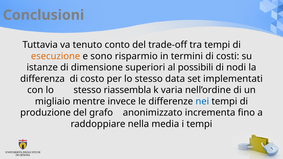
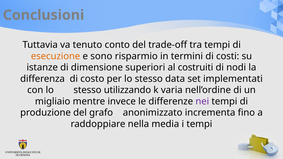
possibili: possibili -> costruiti (196, 68)
riassembla: riassembla -> utilizzando (127, 90)
nei colour: blue -> purple (202, 101)
